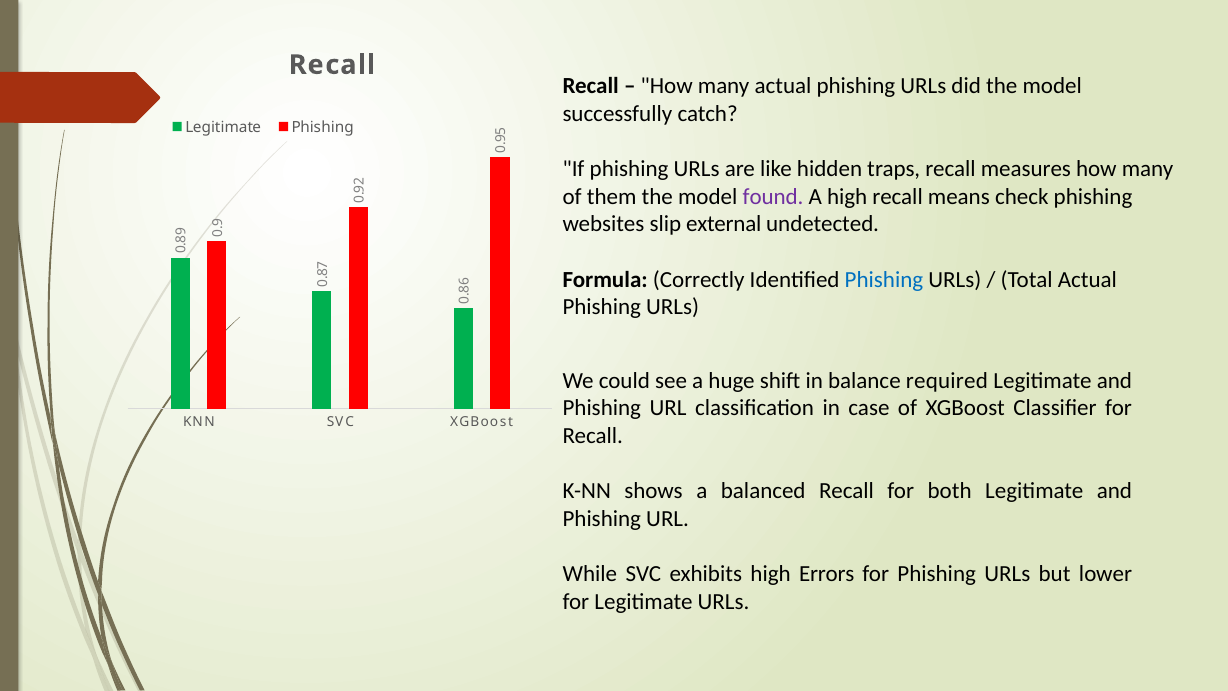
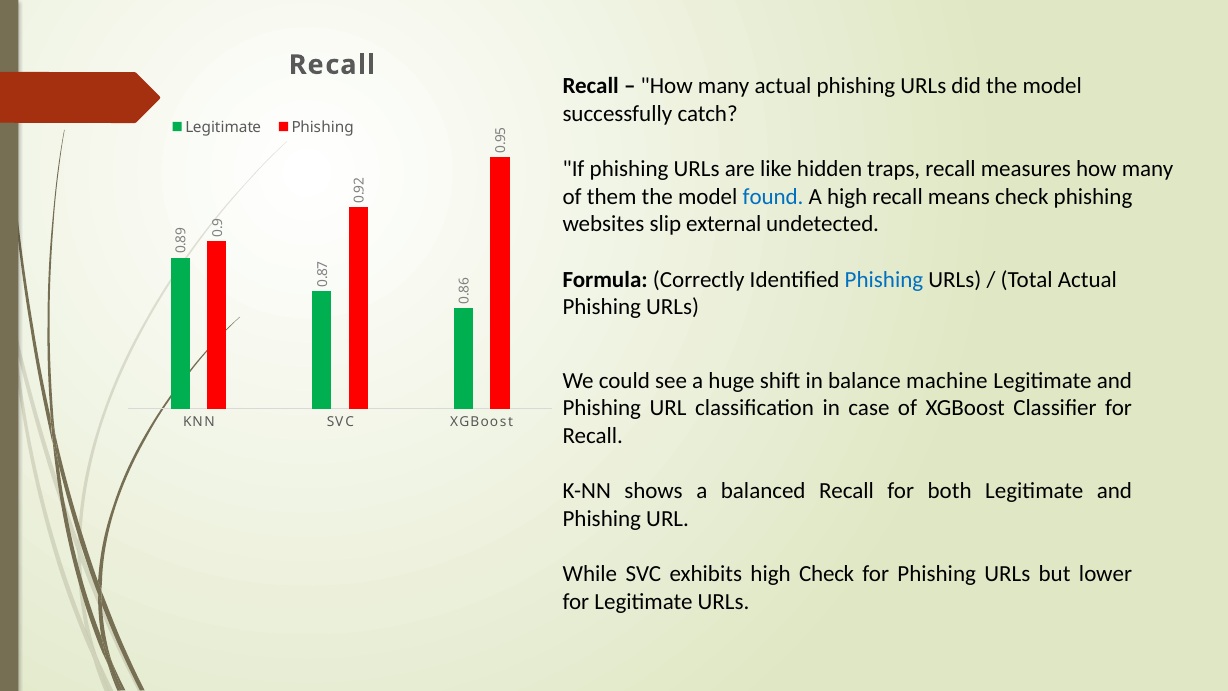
found colour: purple -> blue (773, 197)
required: required -> machine (947, 381)
high Errors: Errors -> Check (827, 574)
